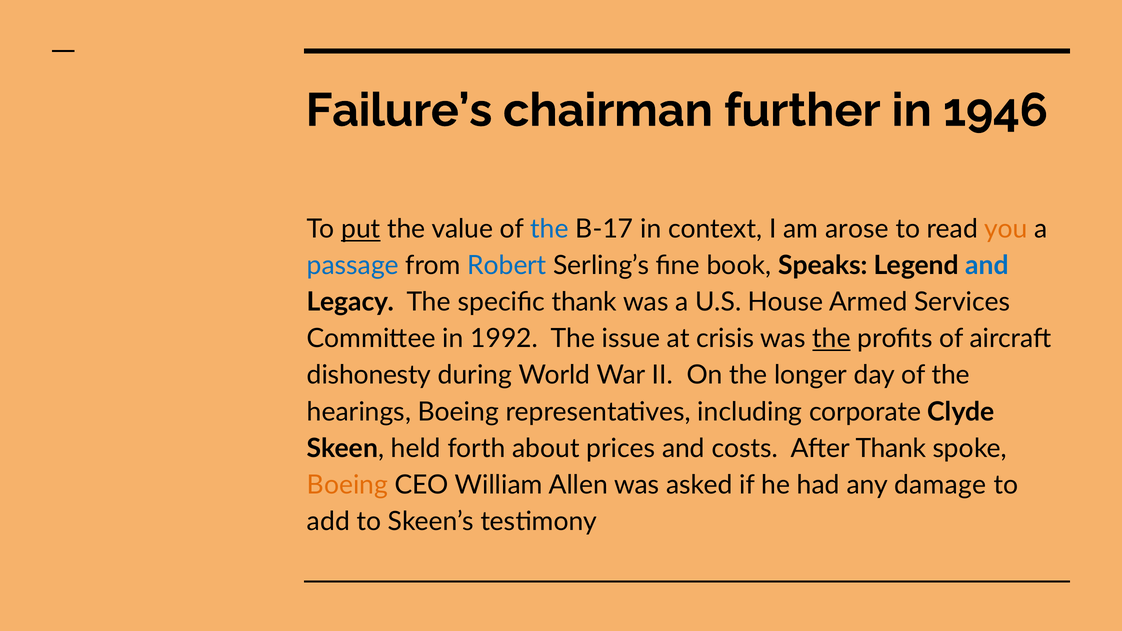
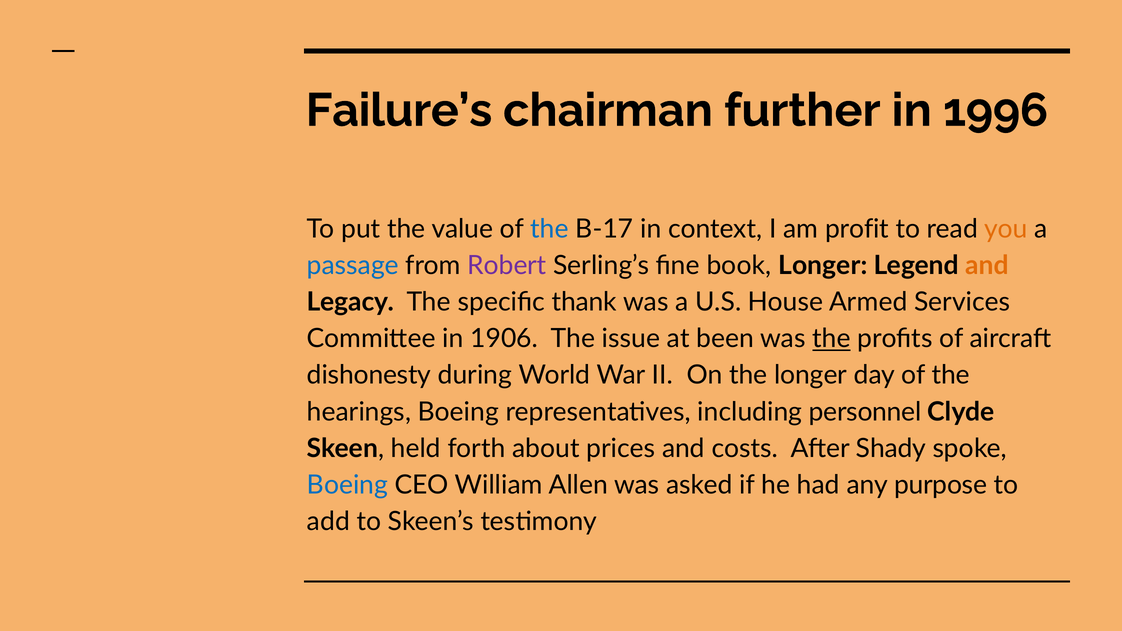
1946: 1946 -> 1996 (996, 110)
put underline: present -> none (361, 229)
arose: arose -> profit (857, 229)
Robert colour: blue -> purple (507, 266)
book Speaks: Speaks -> Longer (823, 266)
and colour: blue -> orange (987, 266)
1992: 1992 -> 1906 (504, 339)
crisis: crisis -> been (725, 339)
corporate: corporate -> personnel (865, 412)
After Thank: Thank -> Shady (891, 448)
Boeing colour: orange -> blue (347, 485)
damage: damage -> purpose (941, 485)
